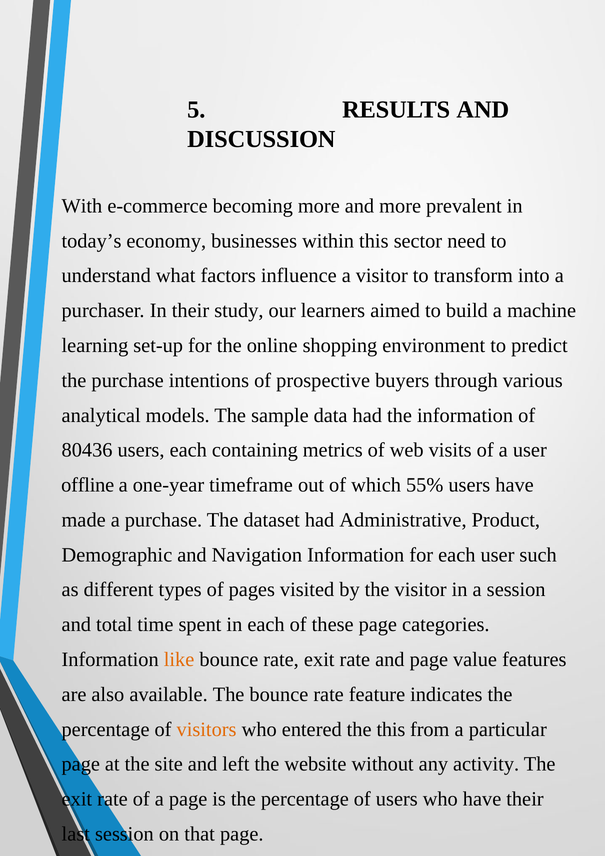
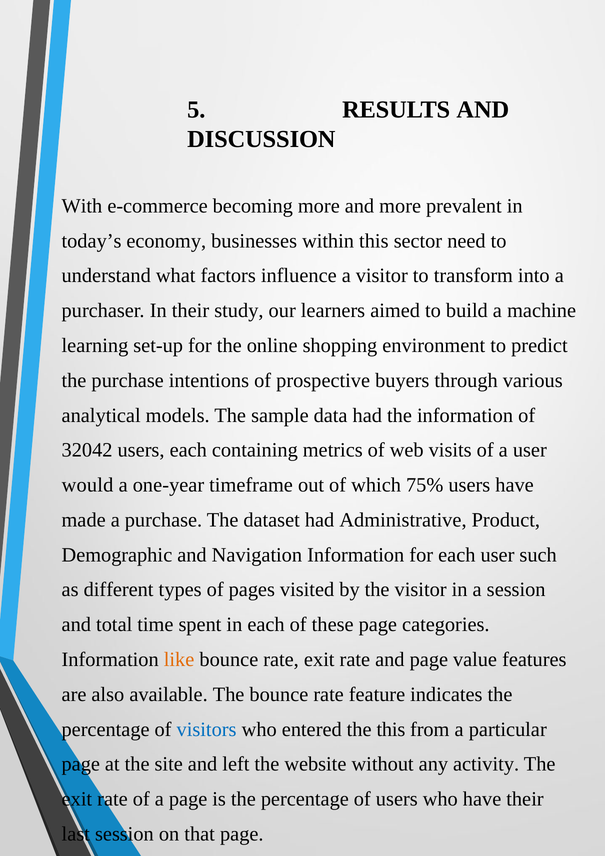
80436: 80436 -> 32042 (87, 450)
offline: offline -> would (88, 485)
55%: 55% -> 75% (425, 485)
visitors colour: orange -> blue (207, 730)
